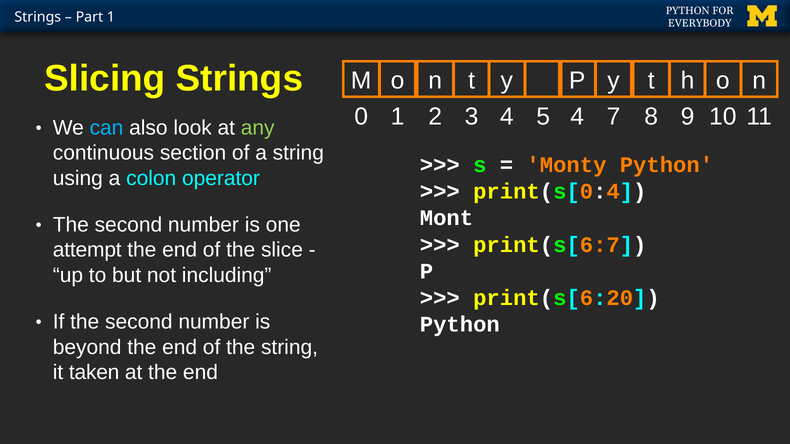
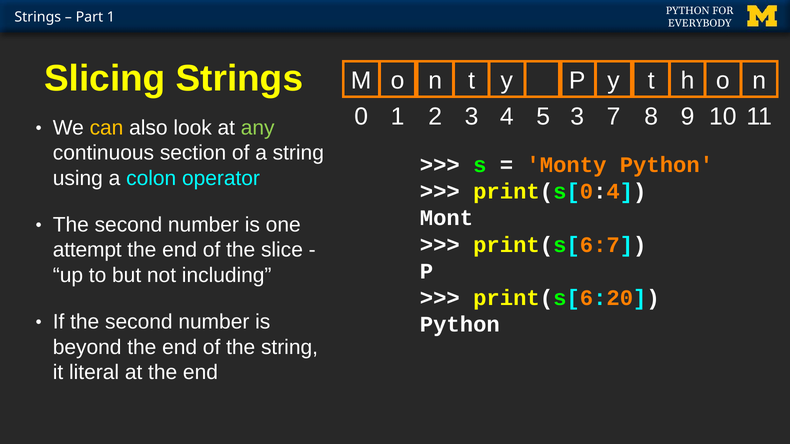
5 4: 4 -> 3 (577, 117)
can colour: light blue -> yellow (107, 128)
taken: taken -> literal (94, 373)
